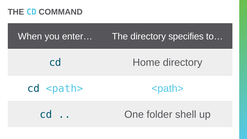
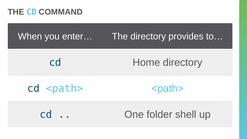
specifies: specifies -> provides (186, 36)
